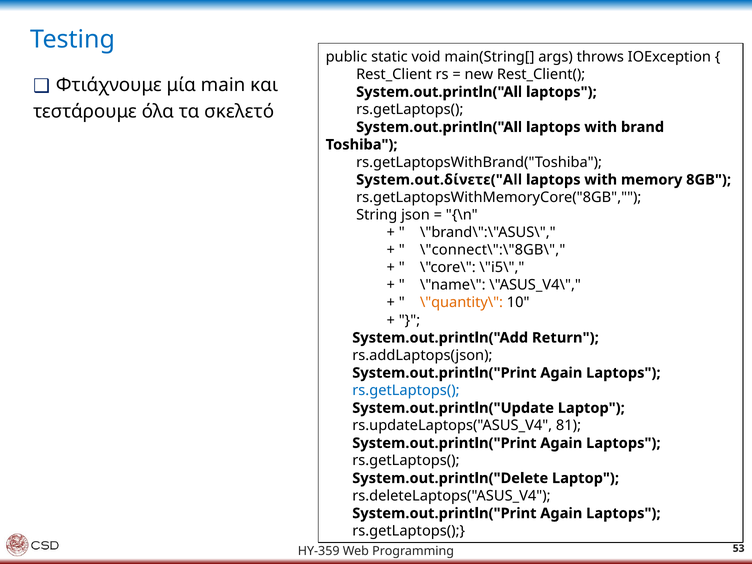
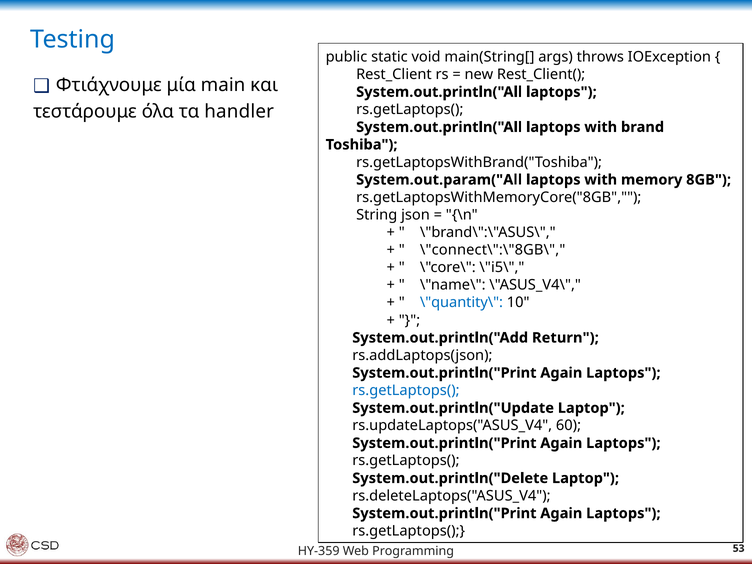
σκελετό: σκελετό -> handler (239, 112)
System.out.δίνετε("All: System.out.δίνετε("All -> System.out.param("All (439, 180)
\"quantity\ colour: orange -> blue (461, 303)
81: 81 -> 60 (569, 426)
